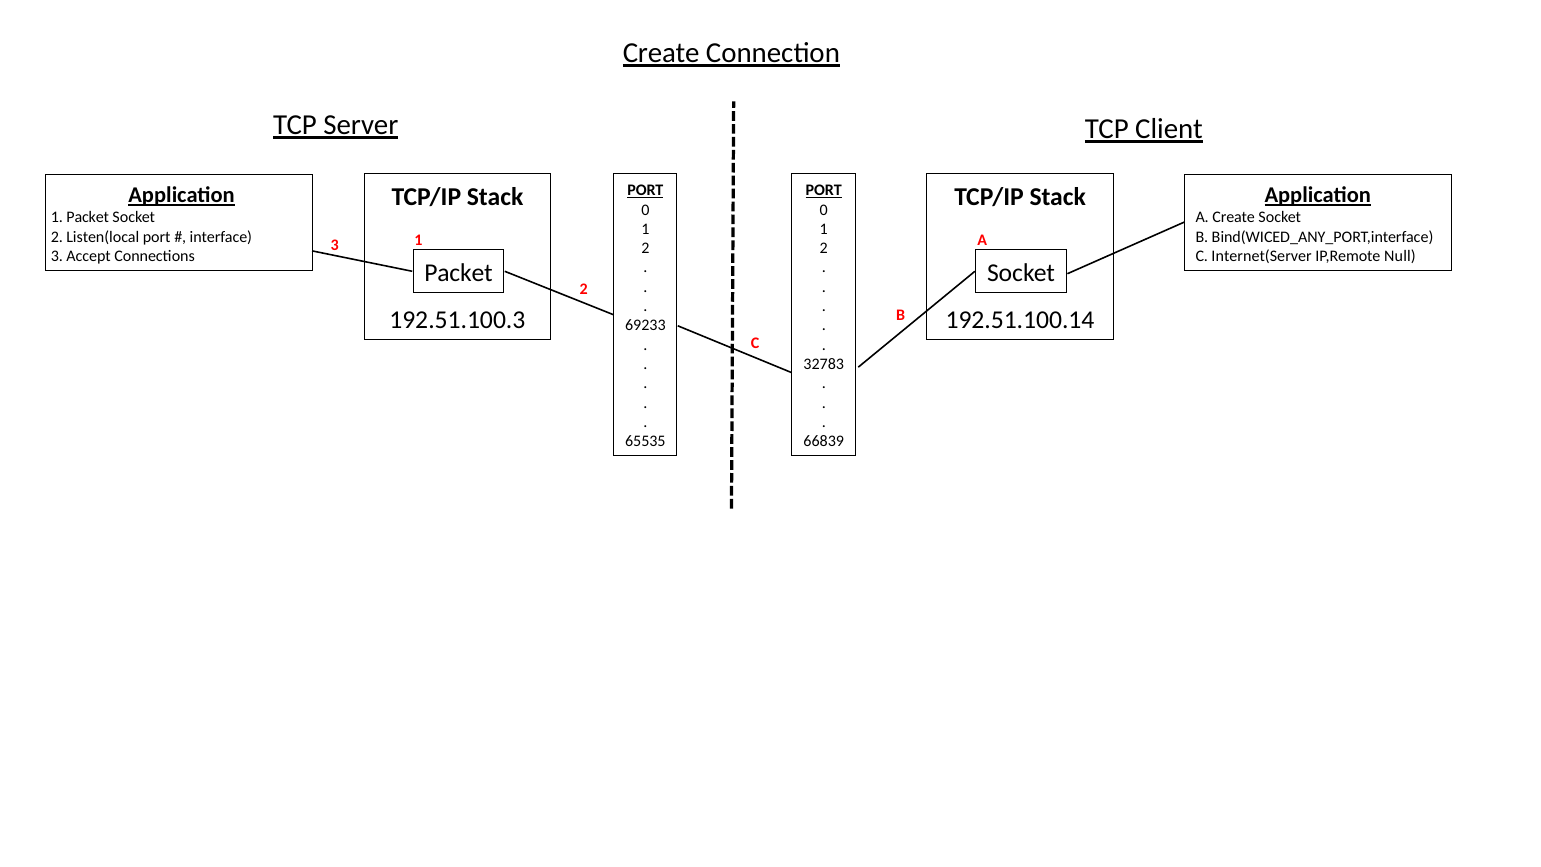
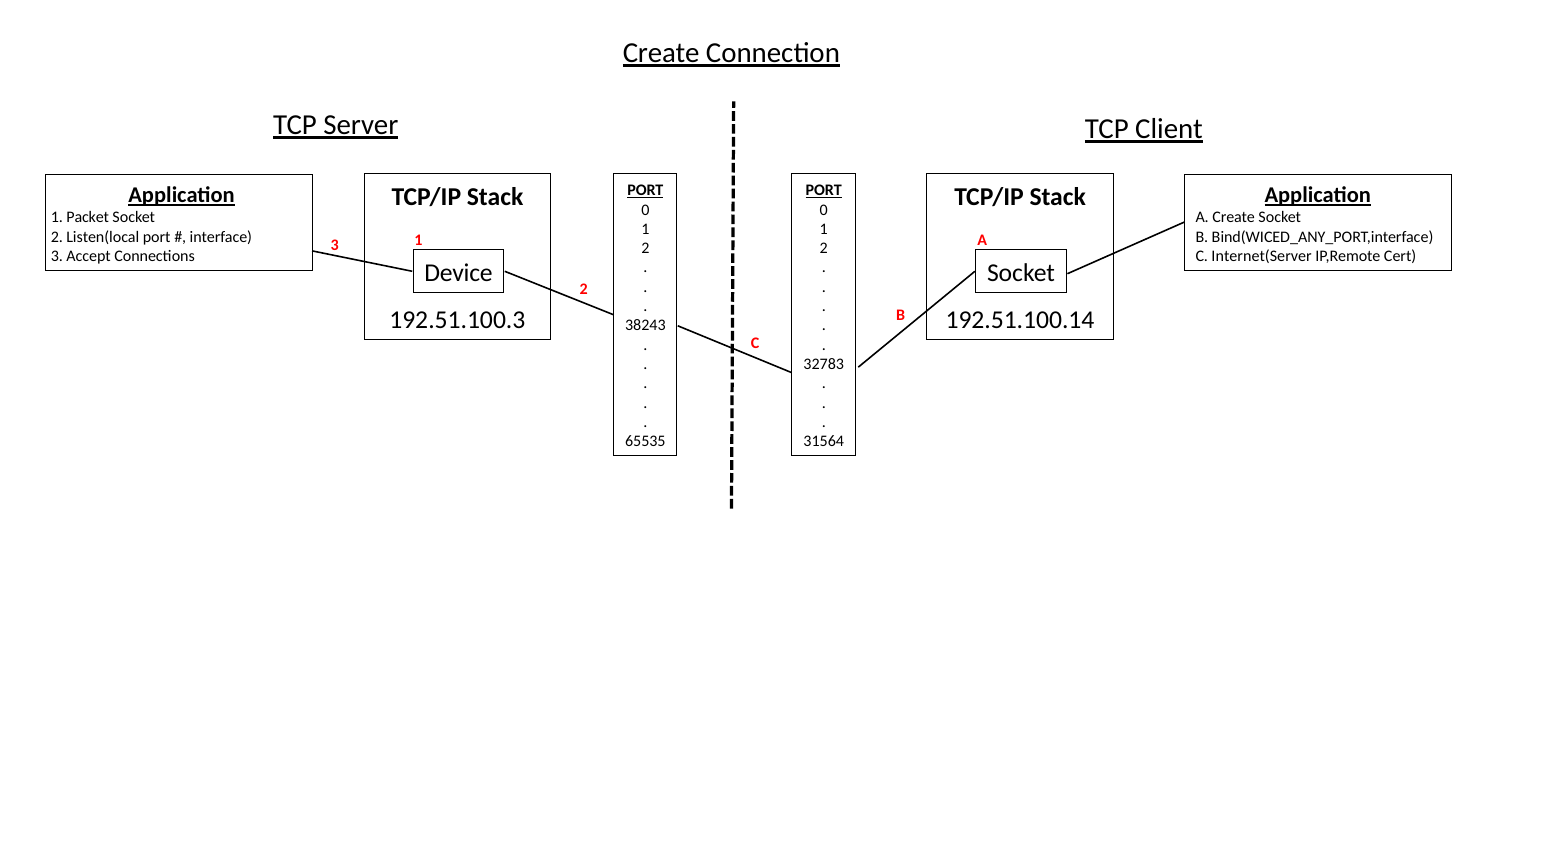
Null: Null -> Cert (1400, 256)
Packet: Packet -> Device (459, 273)
69233: 69233 -> 38243 (645, 325)
66839: 66839 -> 31564 (824, 441)
